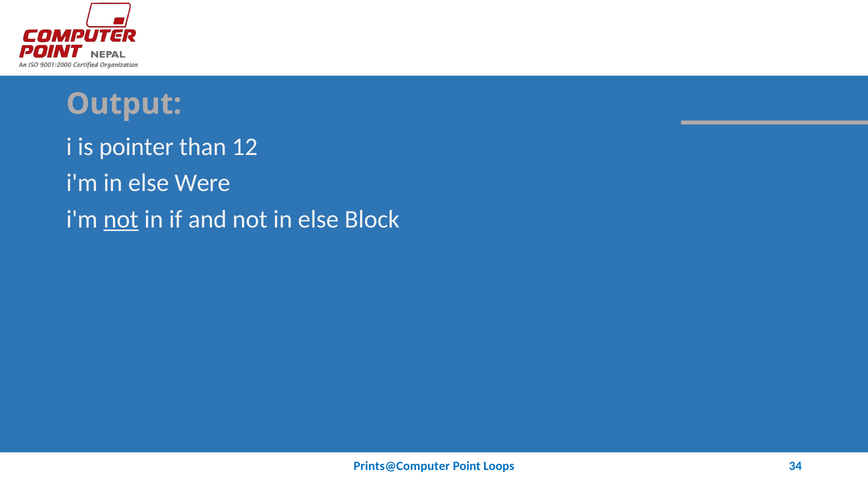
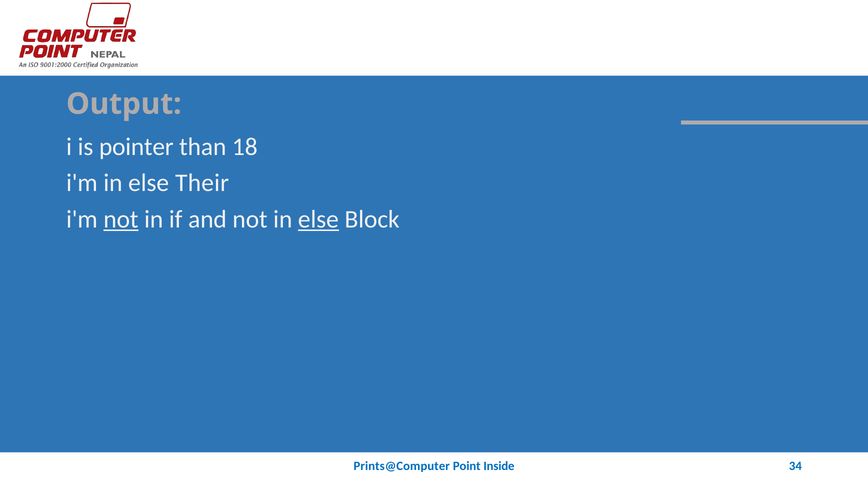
12: 12 -> 18 (245, 147)
Were: Were -> Their (202, 183)
else underline: none -> present (318, 220)
Loops: Loops -> Inside (499, 466)
